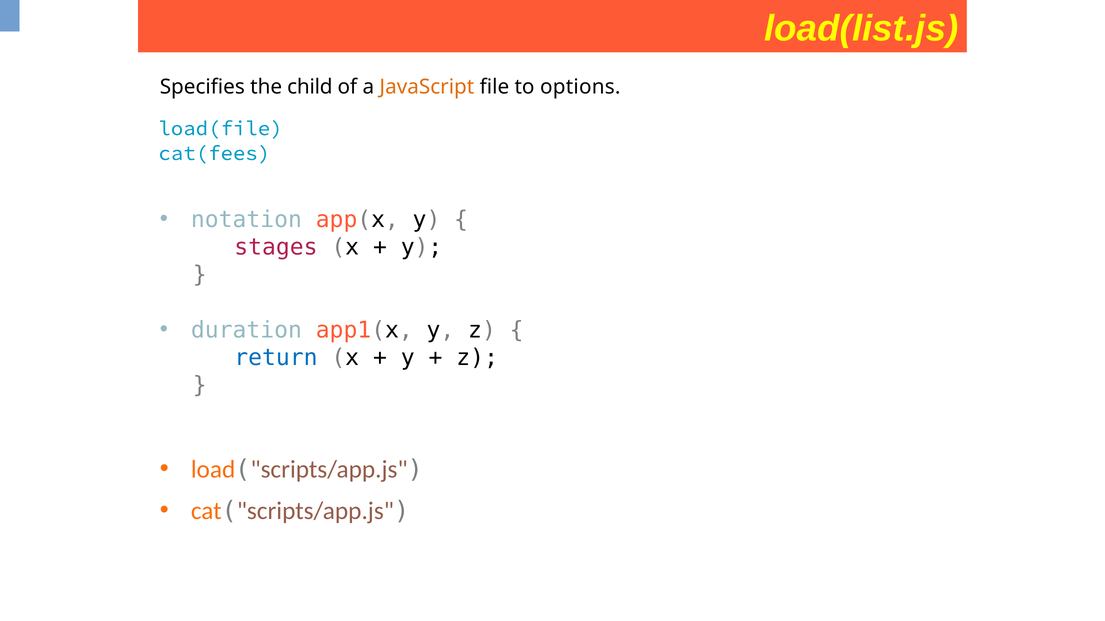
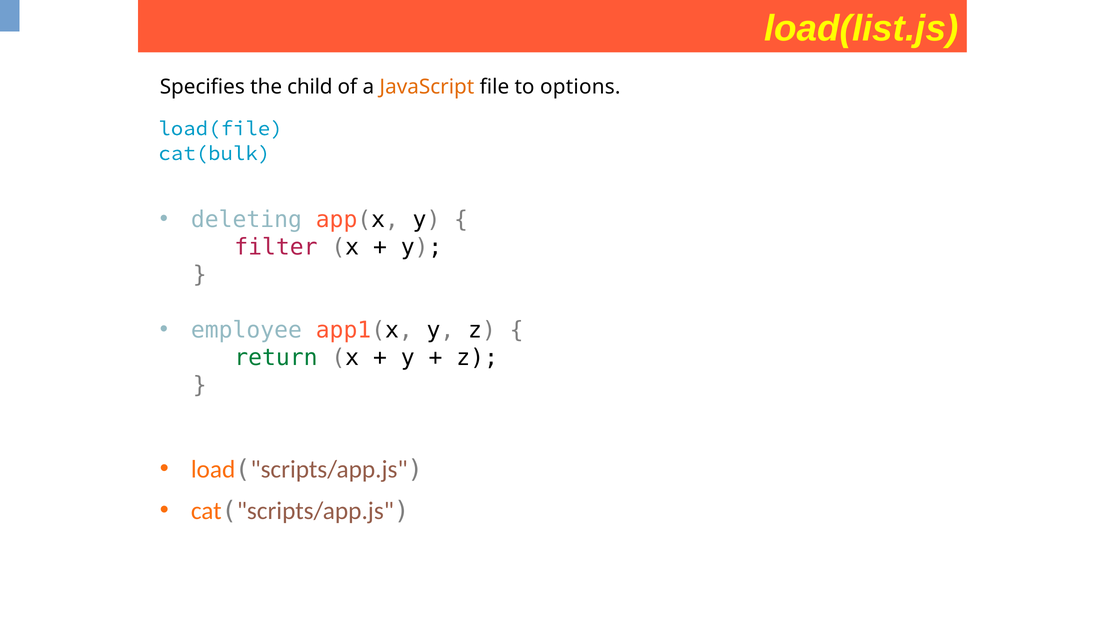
cat(fees: cat(fees -> cat(bulk (214, 153)
notation: notation -> deleting (246, 220)
stages: stages -> filter (276, 247)
duration: duration -> employee (246, 330)
return colour: blue -> green (276, 358)
